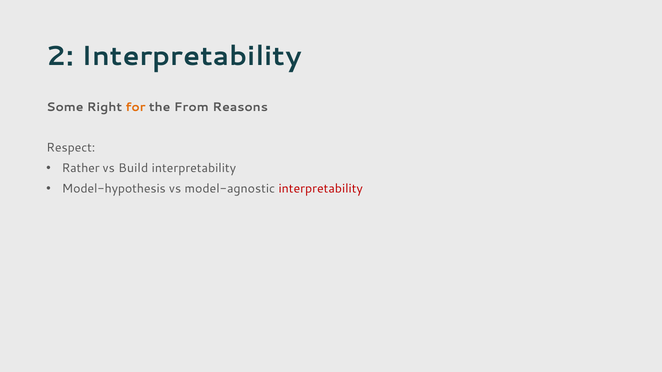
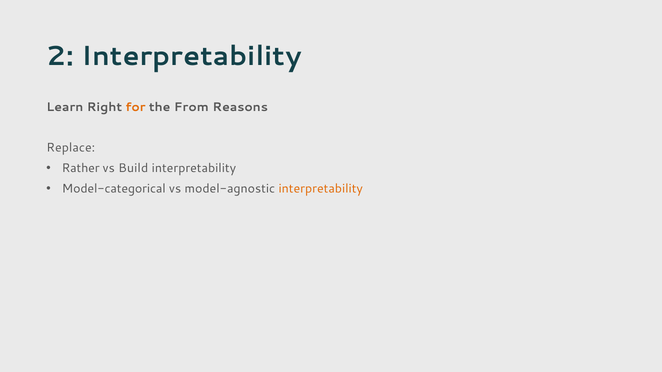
Some: Some -> Learn (65, 107)
Respect: Respect -> Replace (71, 148)
Model-hypothesis: Model-hypothesis -> Model-categorical (114, 189)
interpretability colour: red -> orange (321, 189)
